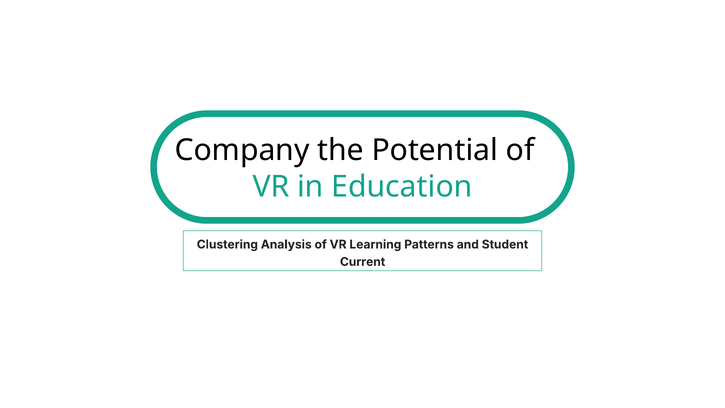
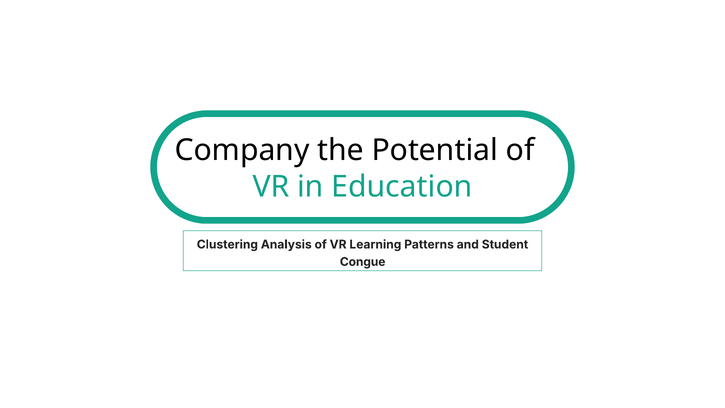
Current: Current -> Congue (363, 262)
